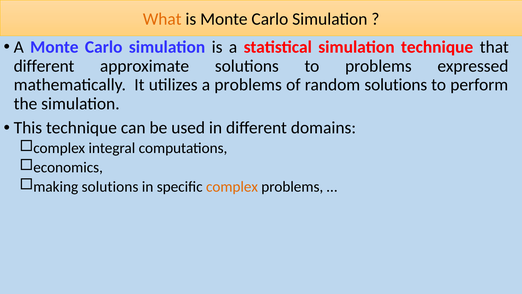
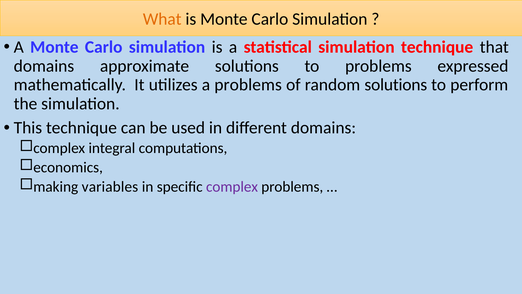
different: different -> domains (44, 66)
making solutions: solutions -> variables (110, 186)
complex colour: orange -> purple (232, 186)
